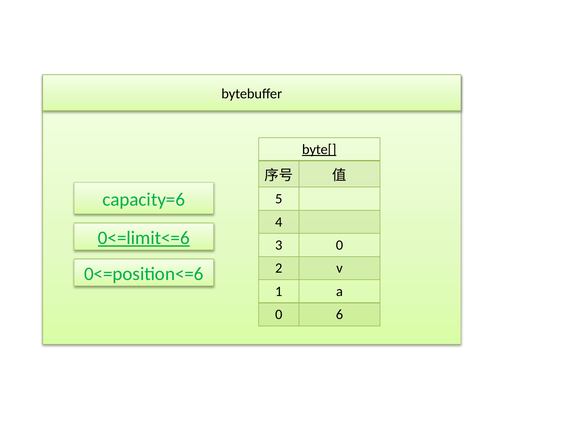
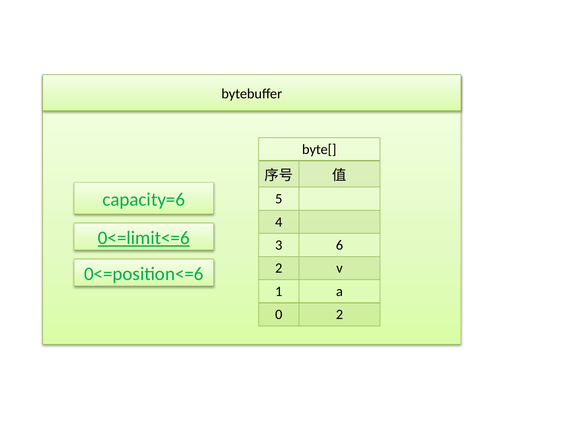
byte[ underline: present -> none (319, 149)
3 0: 0 -> 6 (339, 245)
0 6: 6 -> 2 (339, 315)
